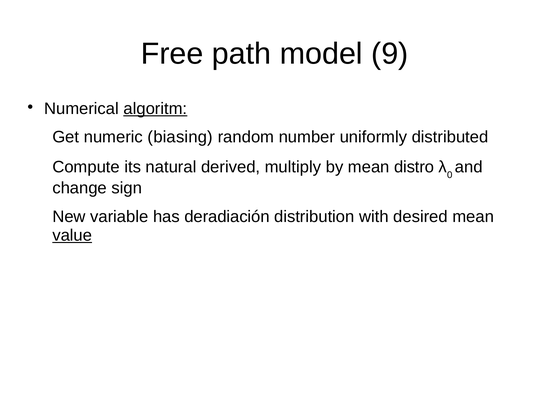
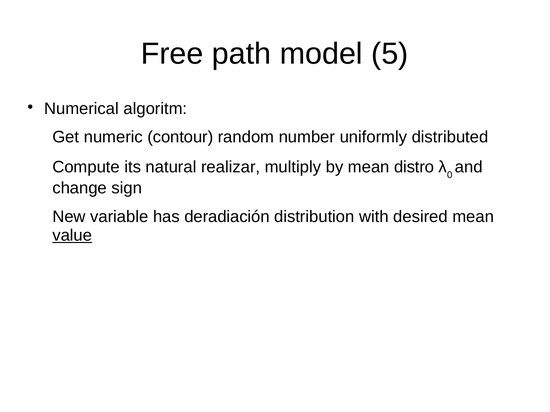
9: 9 -> 5 (390, 54)
algoritm underline: present -> none (155, 109)
biasing: biasing -> contour (180, 137)
derived: derived -> realizar (231, 167)
